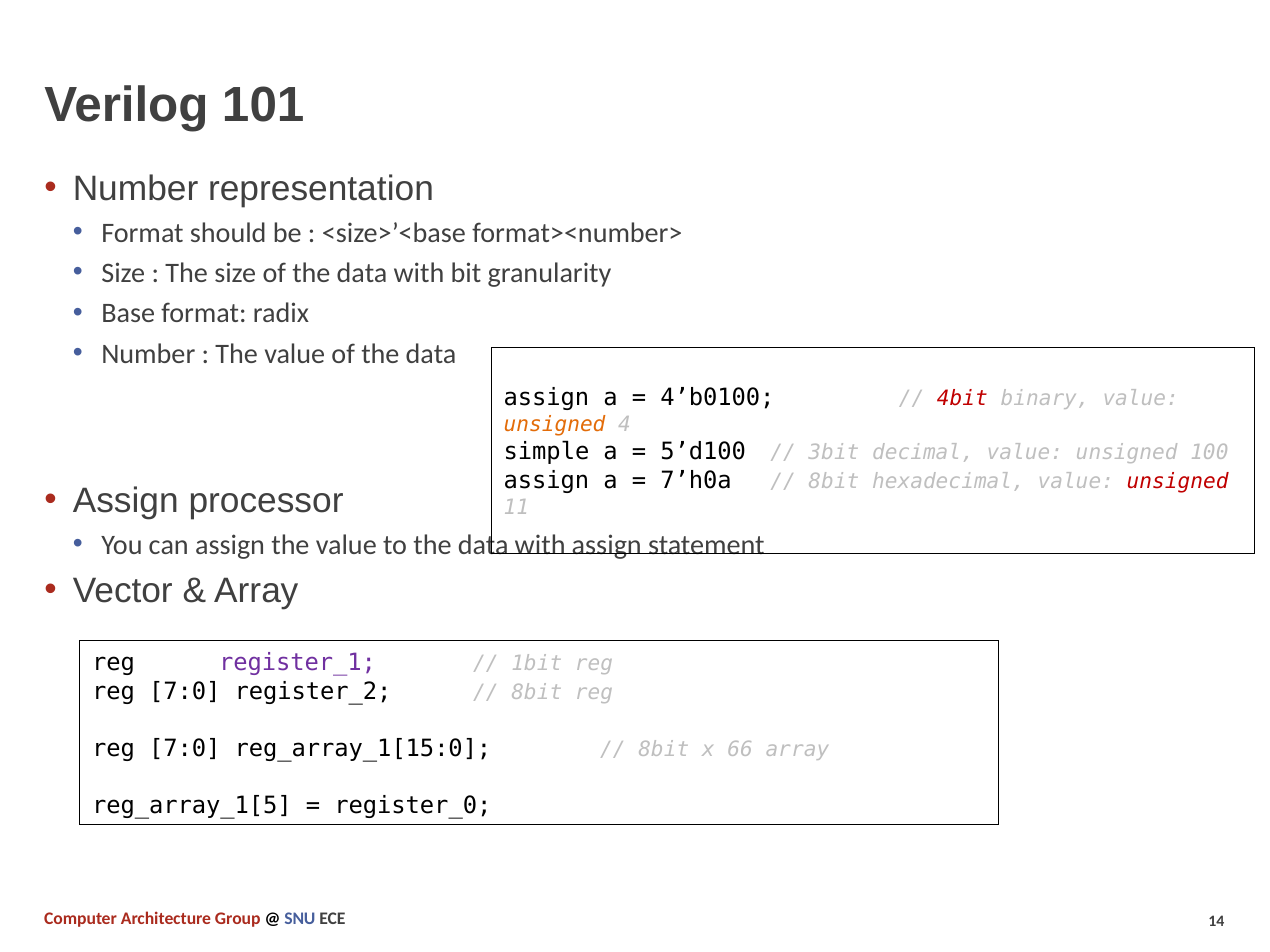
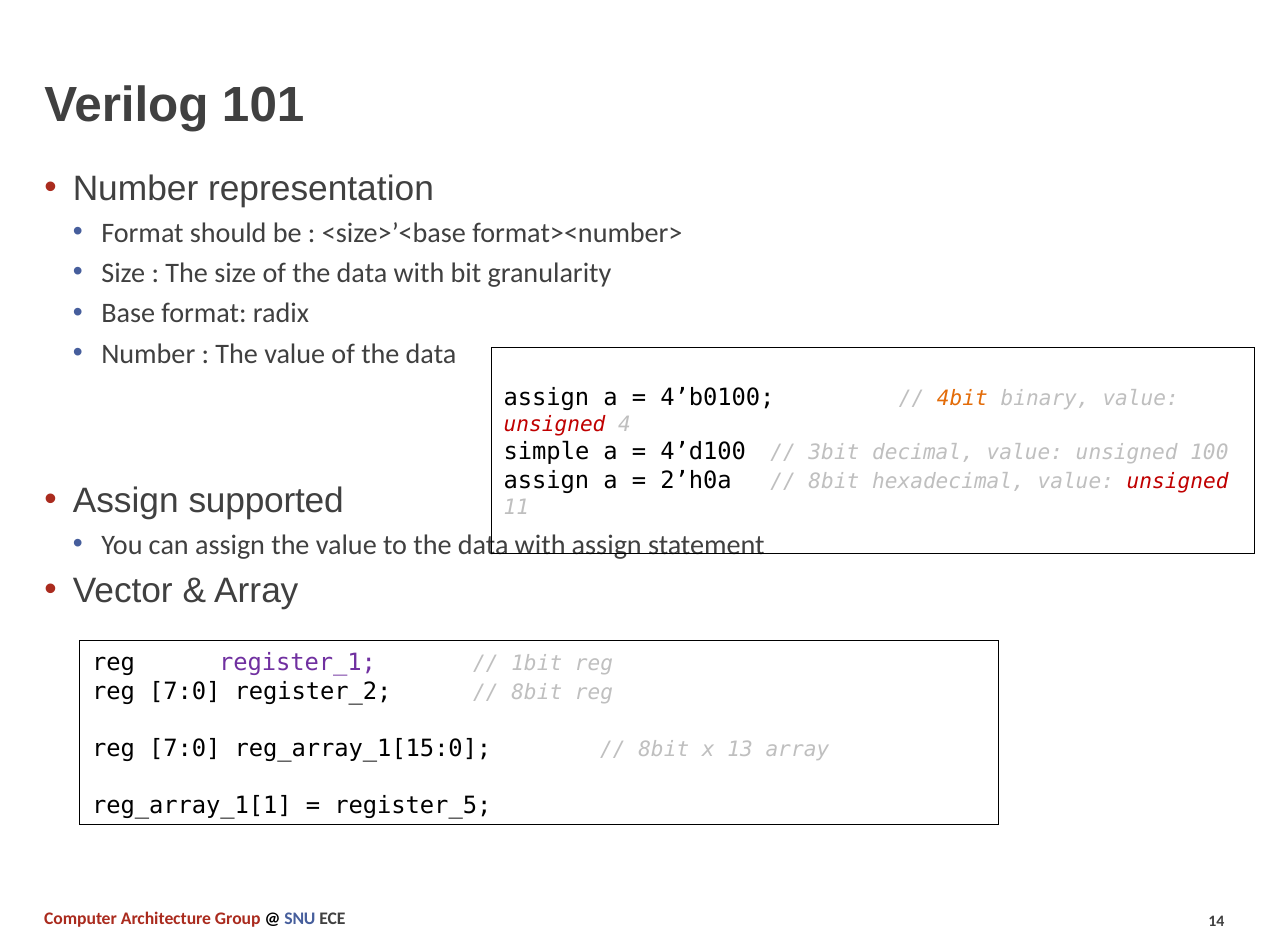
4bit colour: red -> orange (962, 399)
unsigned colour: orange -> red (555, 425)
5’d100: 5’d100 -> 4’d100 (703, 452)
7’h0a: 7’h0a -> 2’h0a (696, 481)
processor: processor -> supported (266, 501)
66: 66 -> 13 (740, 750)
reg_array_1[5: reg_array_1[5 -> reg_array_1[1 (192, 806)
register_0: register_0 -> register_5 (413, 806)
